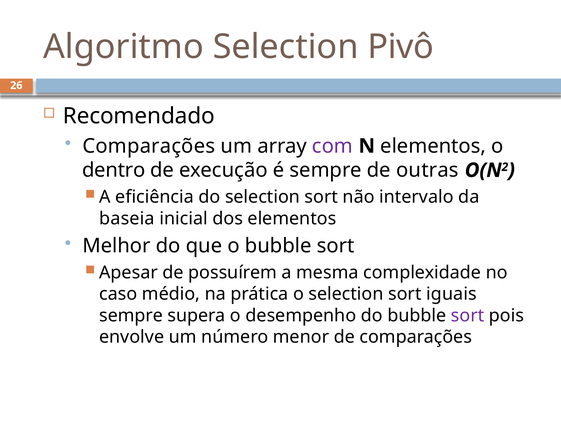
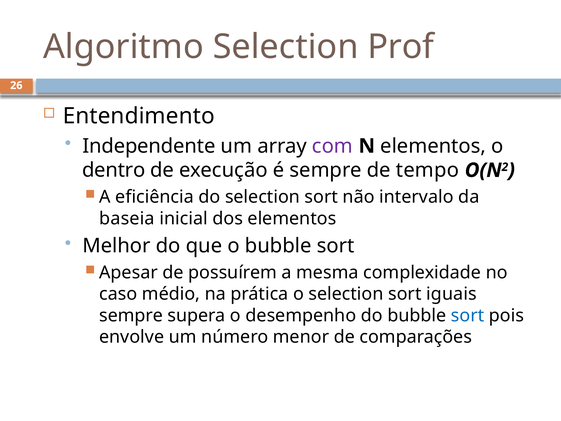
Pivô: Pivô -> Prof (401, 47)
Recomendado: Recomendado -> Entendimento (139, 116)
Comparações: Comparações -> Independente (149, 146)
outras: outras -> tempo (427, 170)
sort colour: purple -> blue (468, 315)
